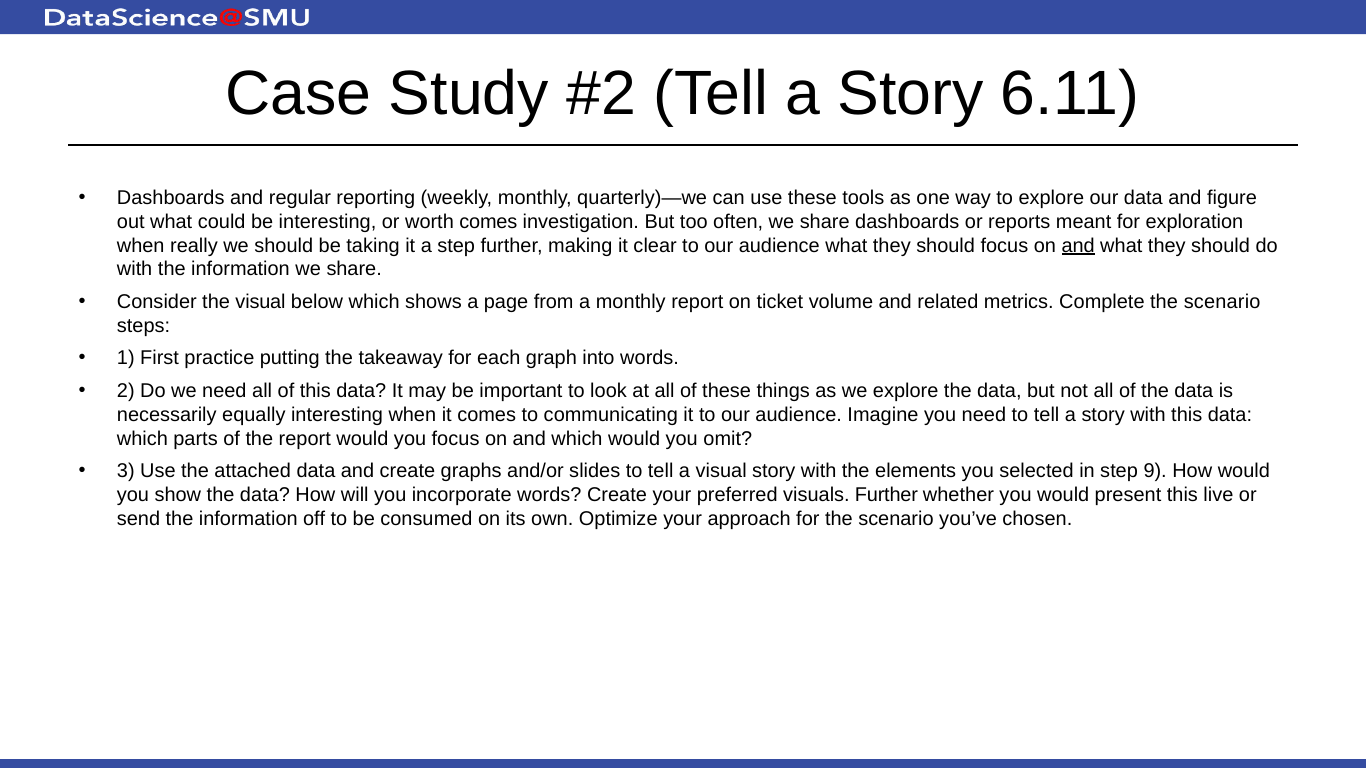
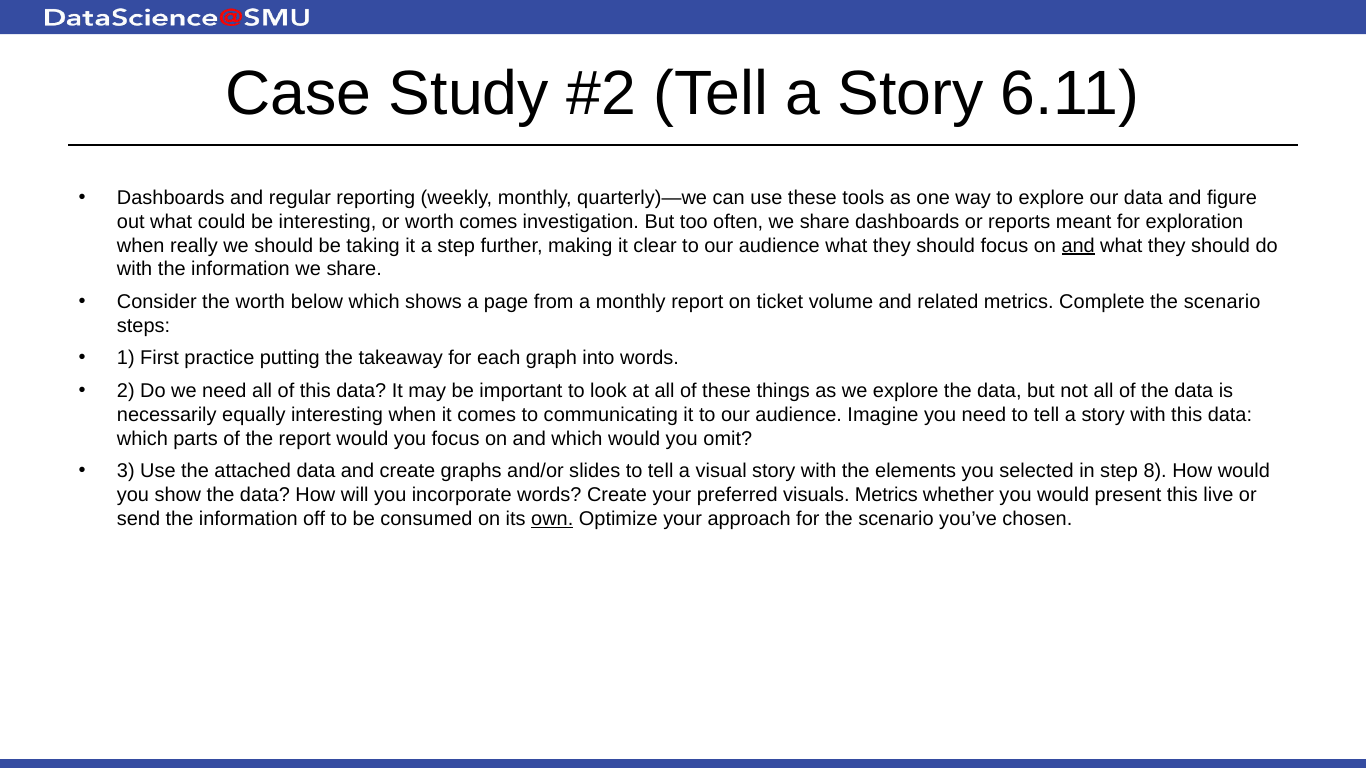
the visual: visual -> worth (260, 302)
9: 9 -> 8 (1155, 471)
visuals Further: Further -> Metrics (886, 495)
own underline: none -> present (552, 519)
